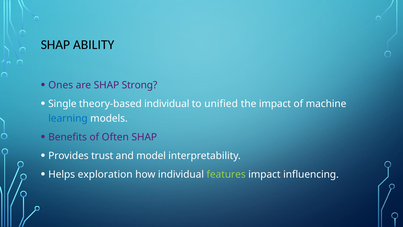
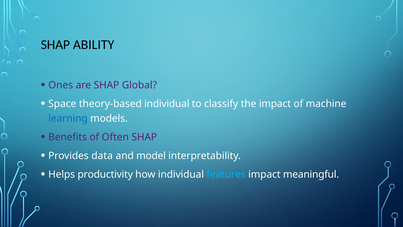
Strong: Strong -> Global (139, 85)
Single: Single -> Space (62, 104)
unified: unified -> classify (221, 104)
trust: trust -> data (102, 156)
exploration: exploration -> productivity (105, 174)
features colour: light green -> light blue (226, 174)
influencing: influencing -> meaningful (311, 174)
